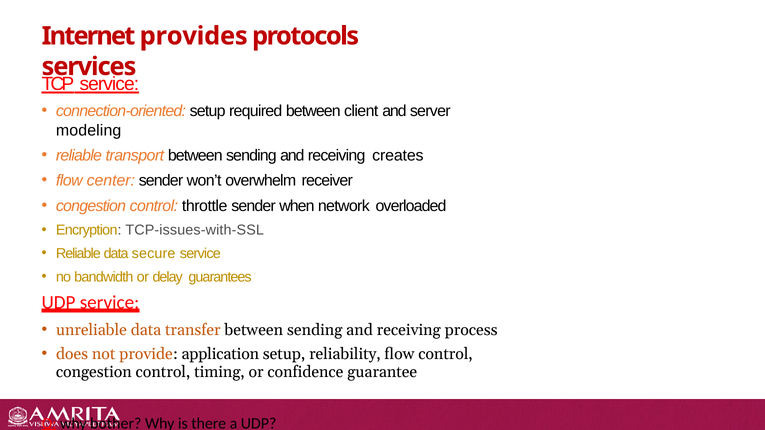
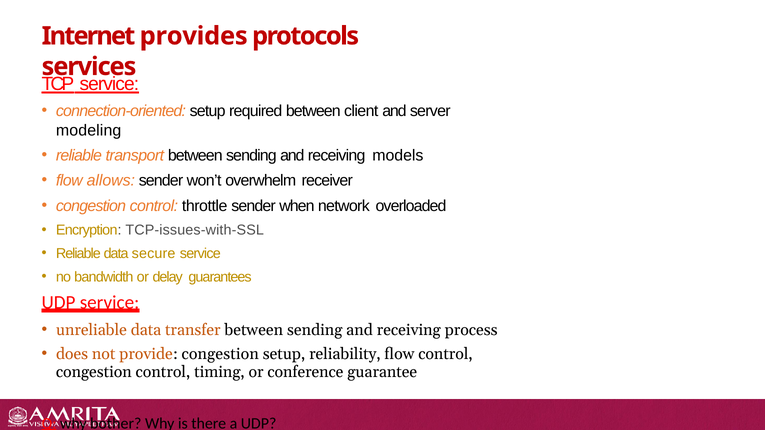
creates: creates -> models (398, 156)
center: center -> allows (111, 181)
provide application: application -> congestion (220, 354)
confidence: confidence -> conference (305, 372)
